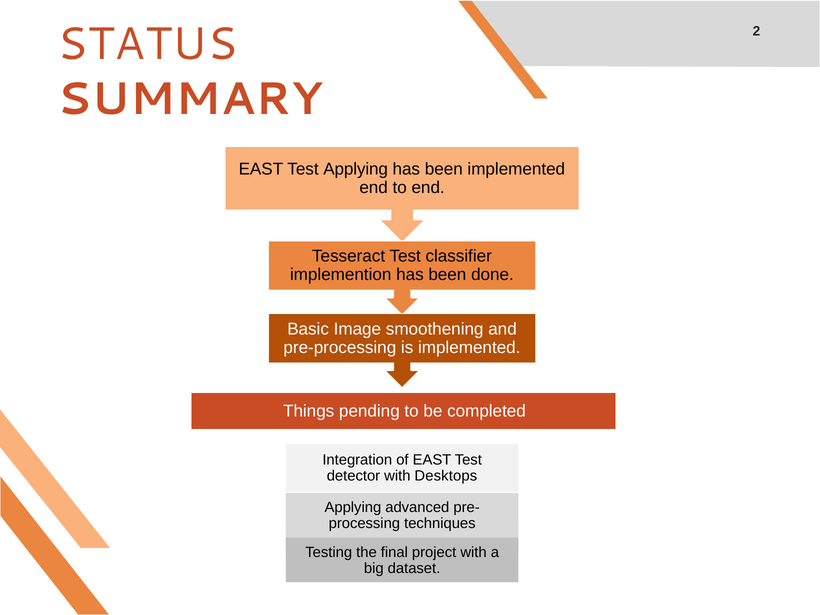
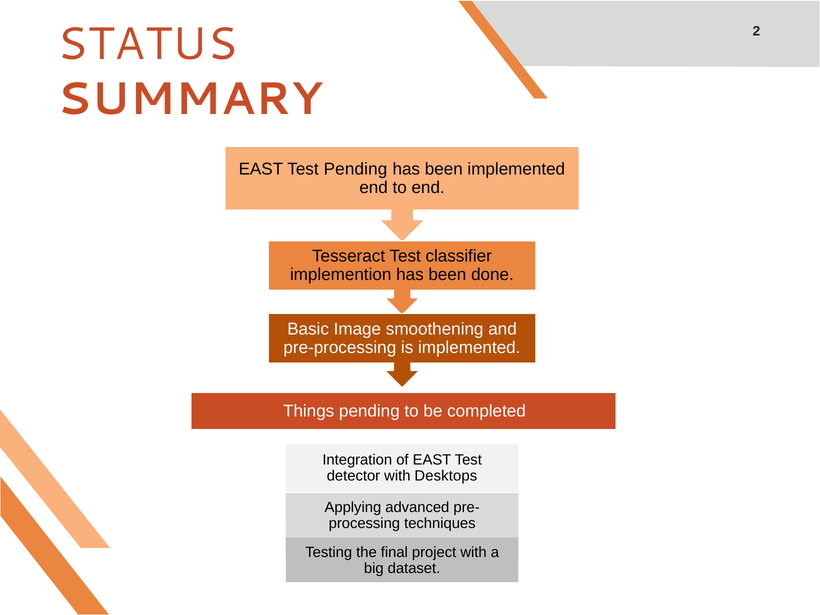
Test Applying: Applying -> Pending (355, 169)
